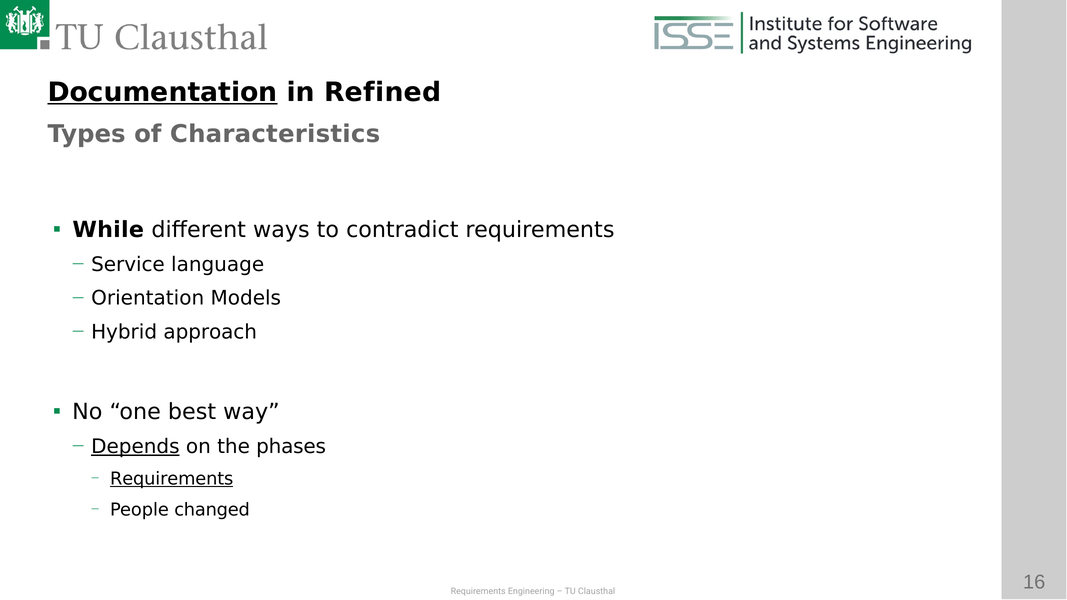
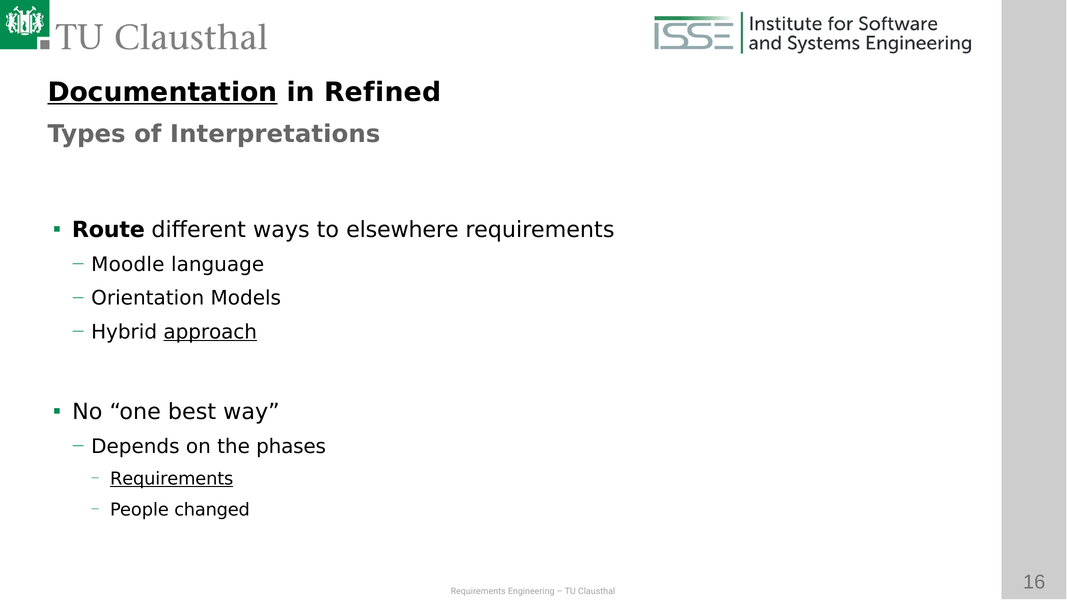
Characteristics: Characteristics -> Interpretations (275, 134)
While: While -> Route (108, 230)
contradict: contradict -> elsewhere (402, 230)
Service: Service -> Moodle (128, 265)
approach underline: none -> present (210, 332)
Depends underline: present -> none (135, 447)
